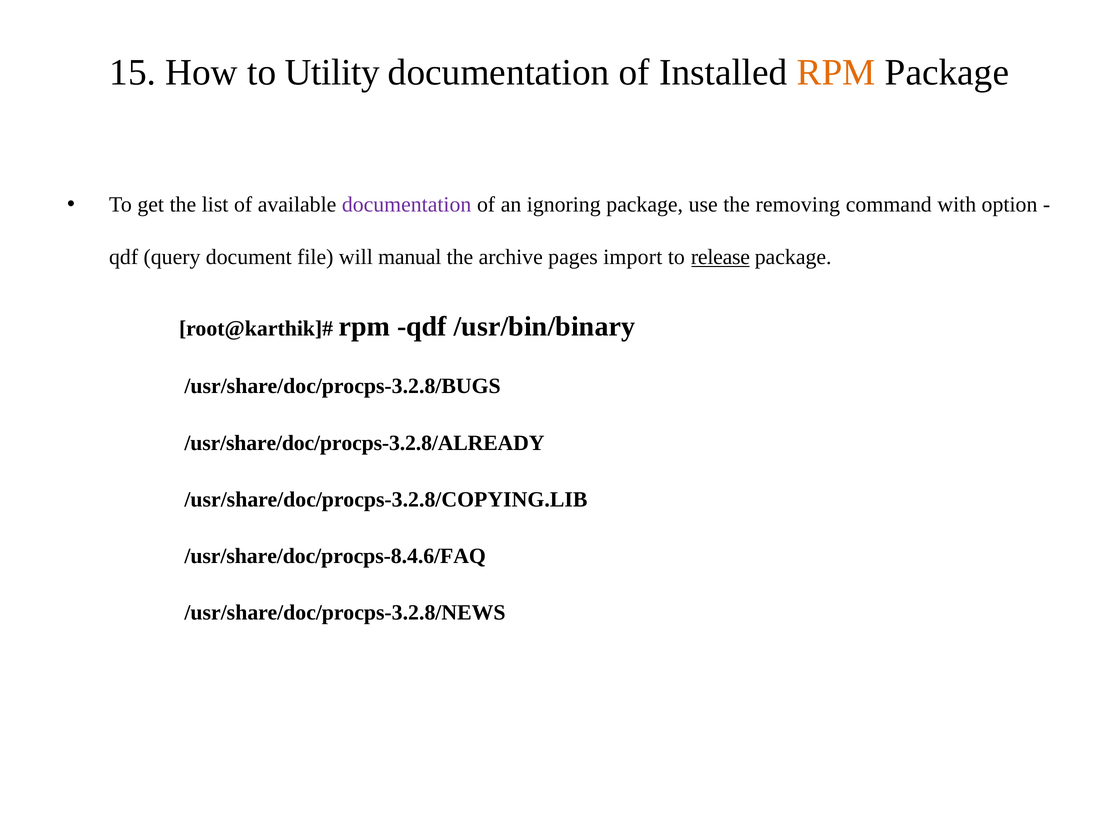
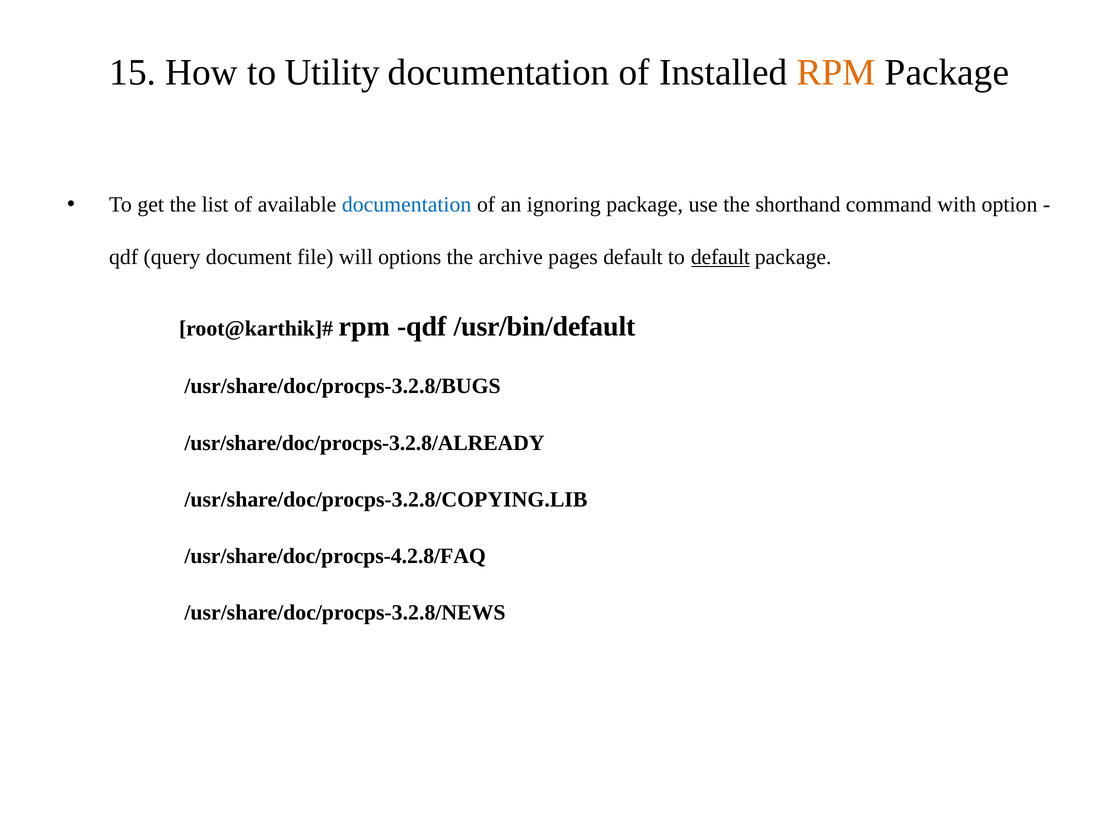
documentation colour: purple -> blue (407, 205)
removing: removing -> shorthand (798, 205)
manual: manual -> options (410, 257)
pages import: import -> default (633, 257)
to release: release -> default (720, 257)
/usr/bin/binary: /usr/bin/binary -> /usr/bin/default (545, 327)
/usr/share/doc/procps-8.4.6/FAQ: /usr/share/doc/procps-8.4.6/FAQ -> /usr/share/doc/procps-4.2.8/FAQ (335, 556)
